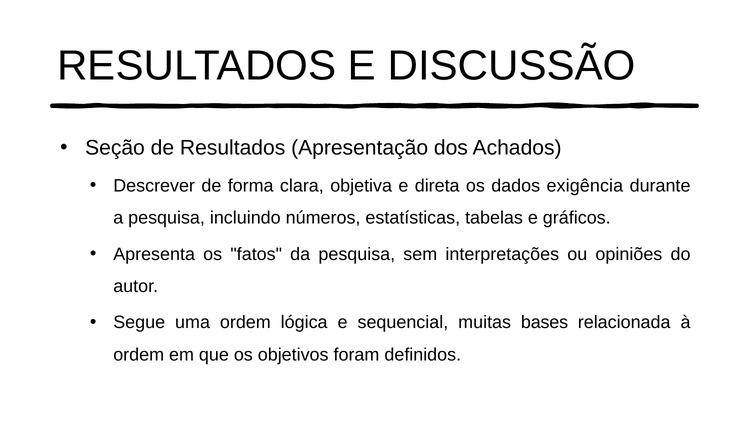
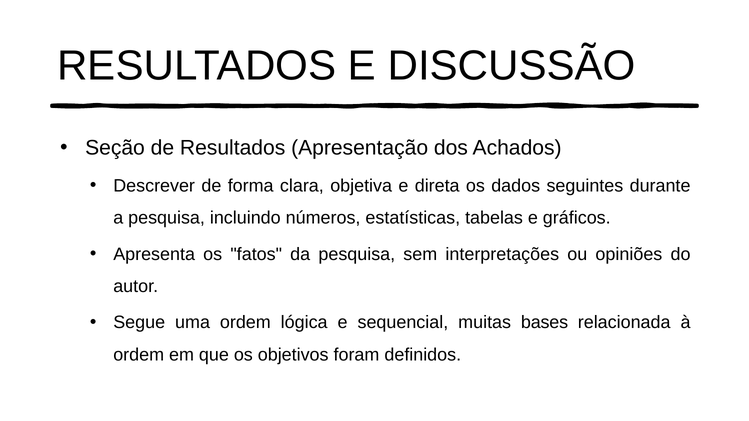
exigência: exigência -> seguintes (585, 186)
